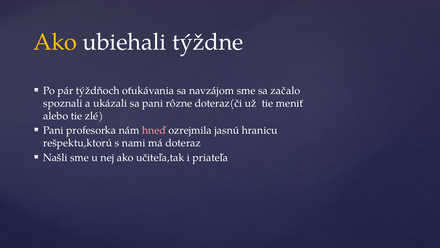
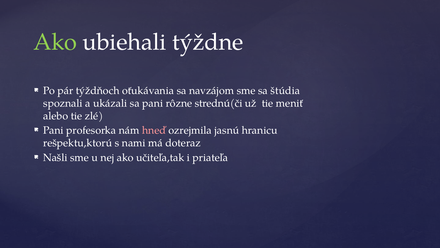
Ako colour: yellow -> light green (55, 42)
začalo: začalo -> štúdia (285, 90)
doteraz(či: doteraz(či -> strednú(či (219, 103)
